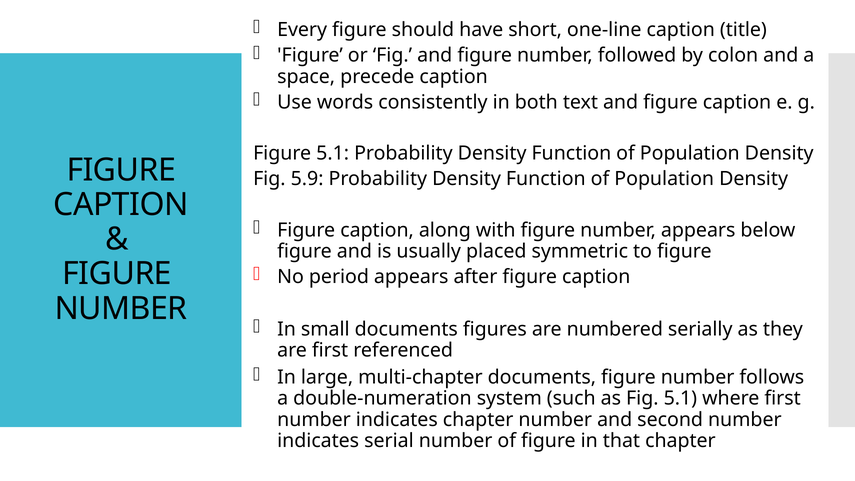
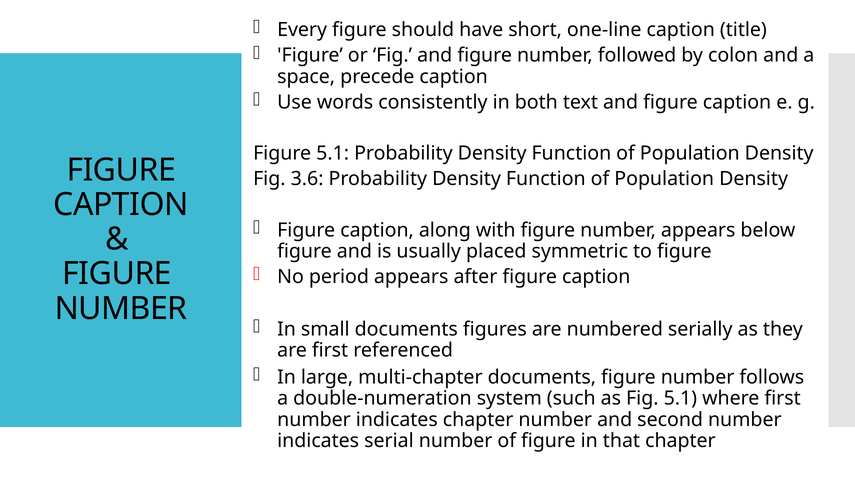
5.9: 5.9 -> 3.6 (307, 179)
